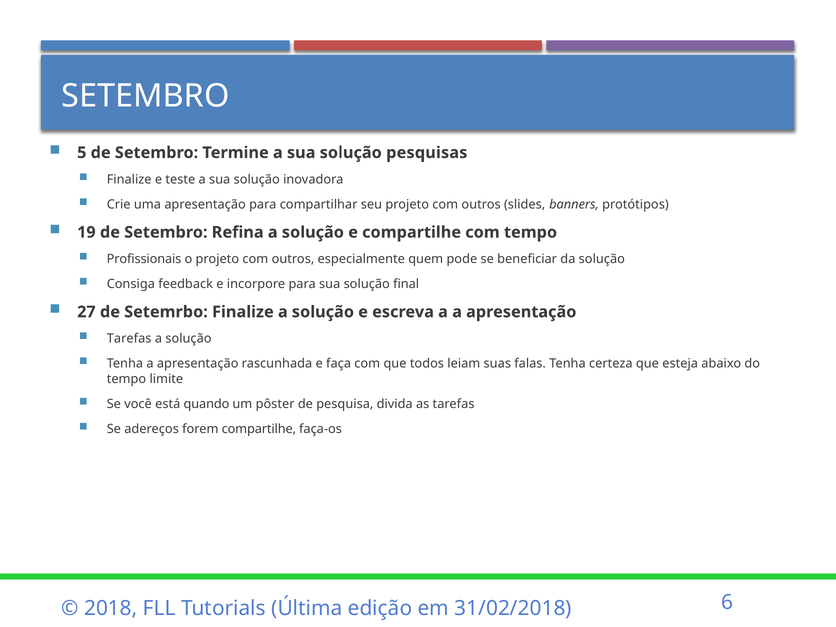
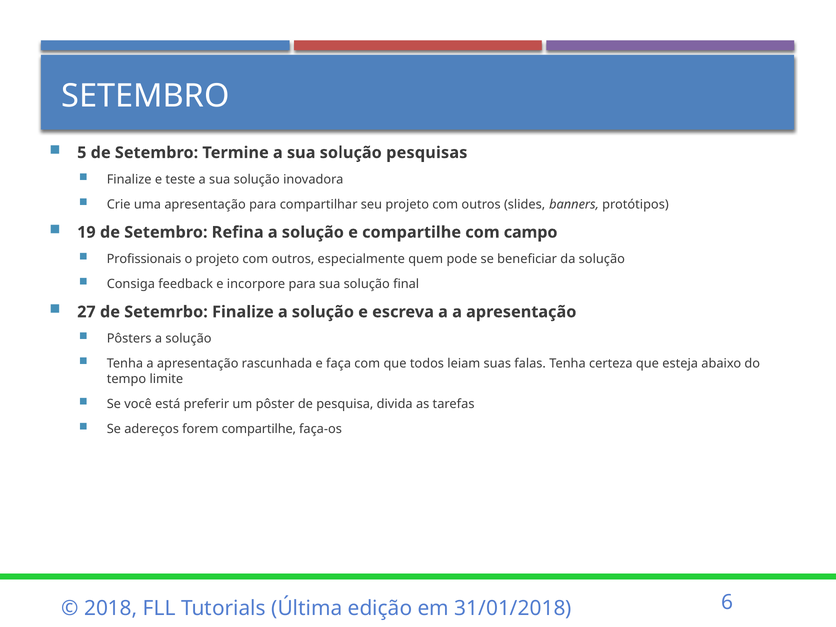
com tempo: tempo -> campo (531, 232)
Tarefas: Tarefas -> Pôsters (129, 339)
quando: quando -> preferir (206, 404)
31/02/2018: 31/02/2018 -> 31/01/2018 (513, 609)
